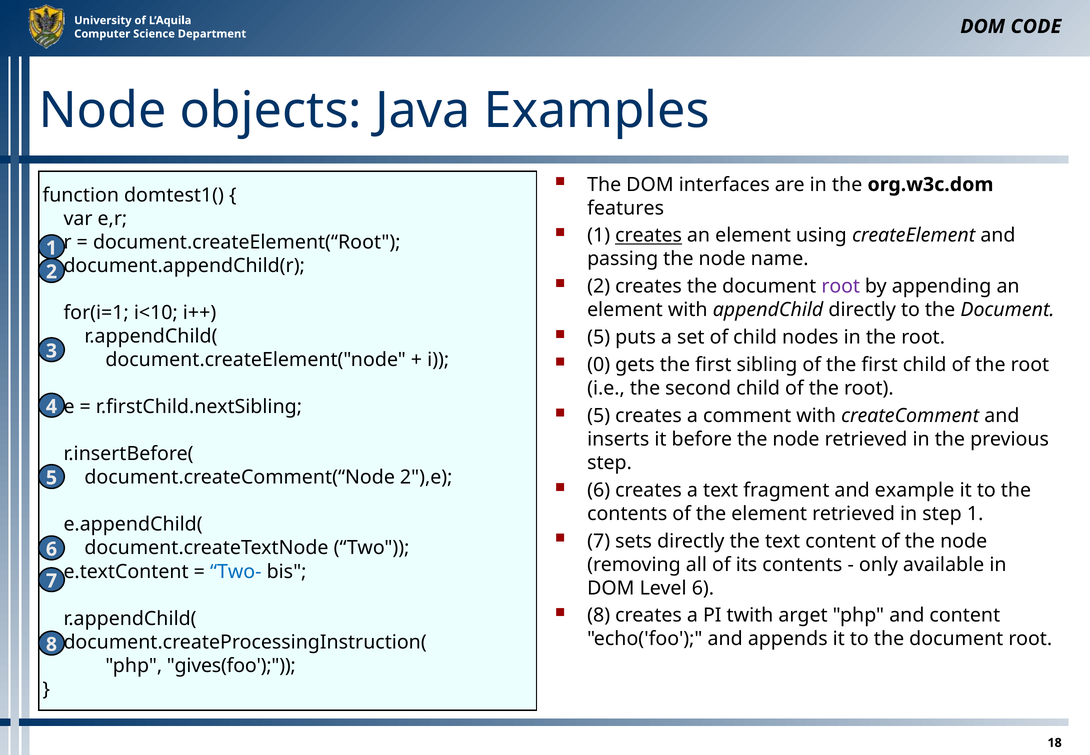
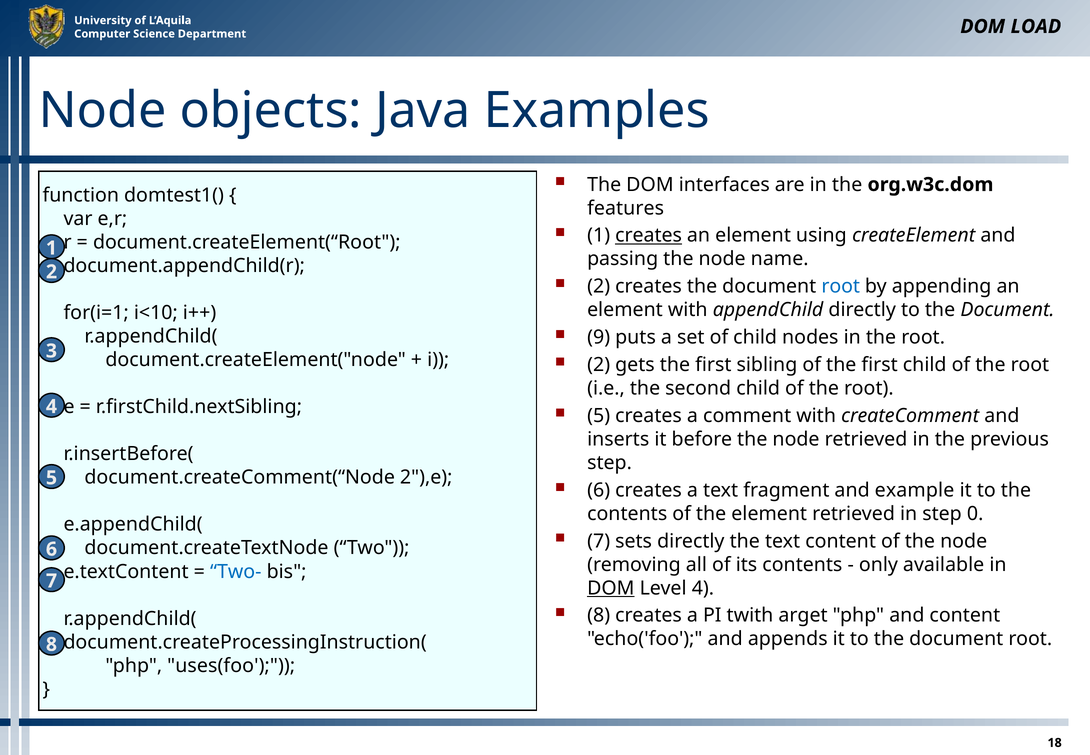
CODE: CODE -> LOAD (1036, 26)
root colour: purple -> blue (841, 286)
5: 5 -> 9 (599, 337)
0: 0 -> 2 (599, 365)
step 1: 1 -> 0 (975, 513)
DOM underline: none -> present (611, 588)
Level 6: 6 -> 4 (703, 588)
gives(foo: gives(foo -> uses(foo (231, 665)
